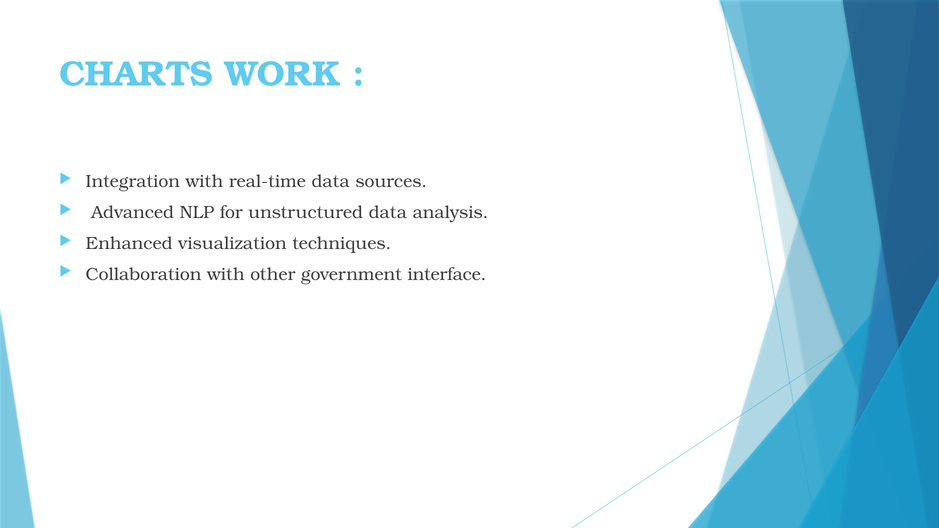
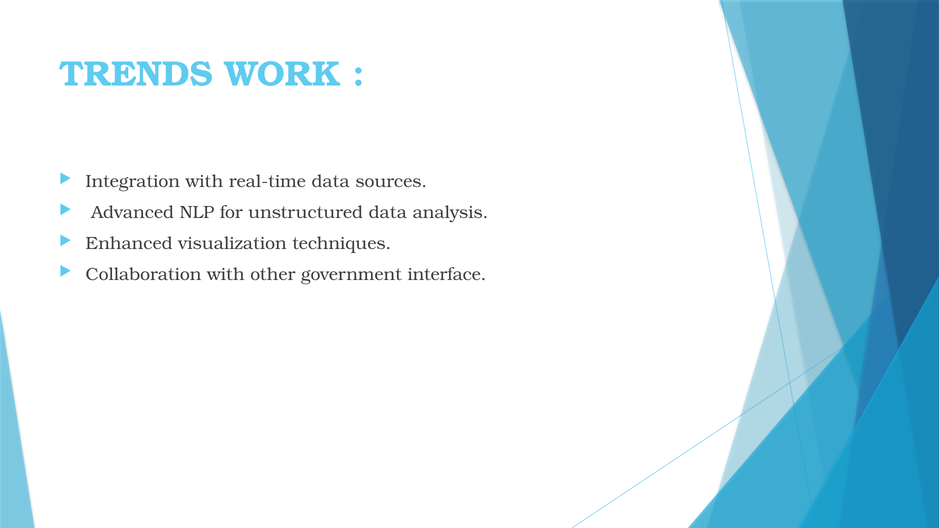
CHARTS: CHARTS -> TRENDS (136, 74)
